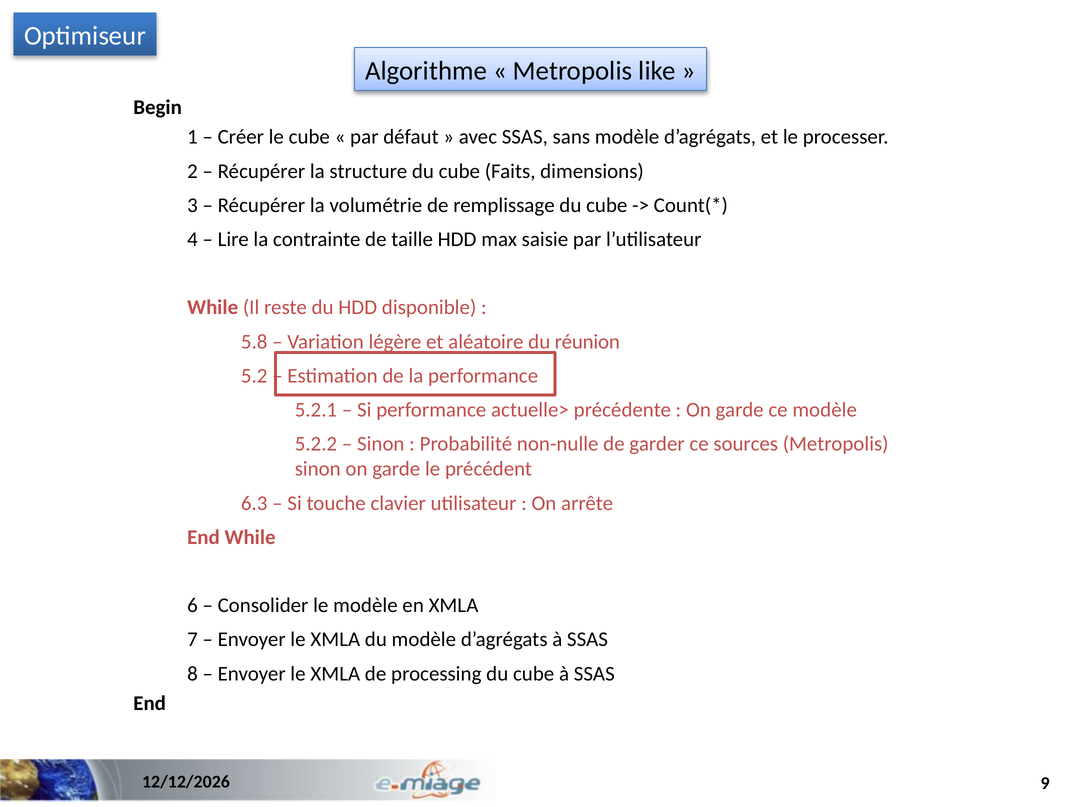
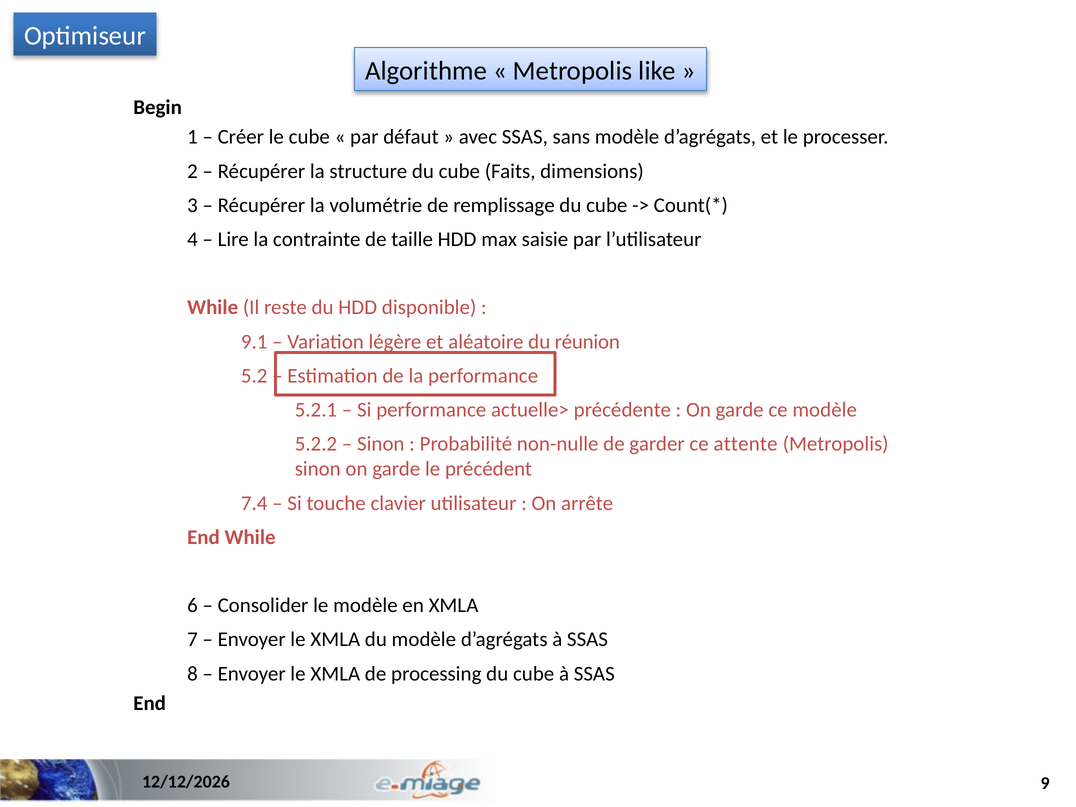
5.8: 5.8 -> 9.1 (254, 342)
sources: sources -> attente (746, 444)
6.3: 6.3 -> 7.4 (254, 503)
